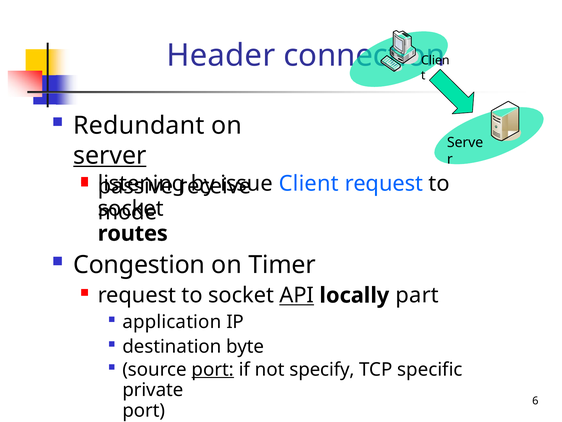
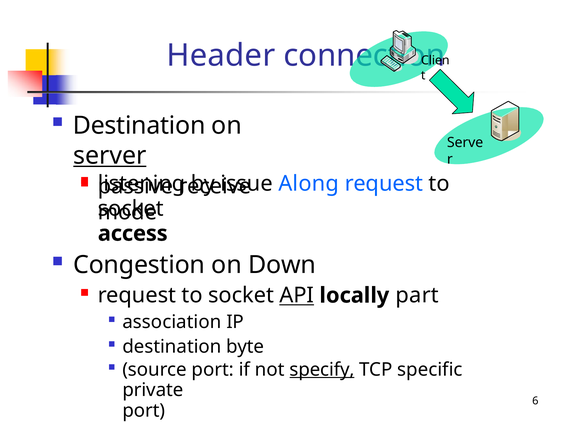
Redundant: Redundant -> Destination (139, 125)
Client: Client -> Along (309, 183)
routes: routes -> access (133, 233)
Timer: Timer -> Down (282, 265)
application: application -> association (172, 322)
port underline: present -> none (213, 369)
specify underline: none -> present (322, 369)
